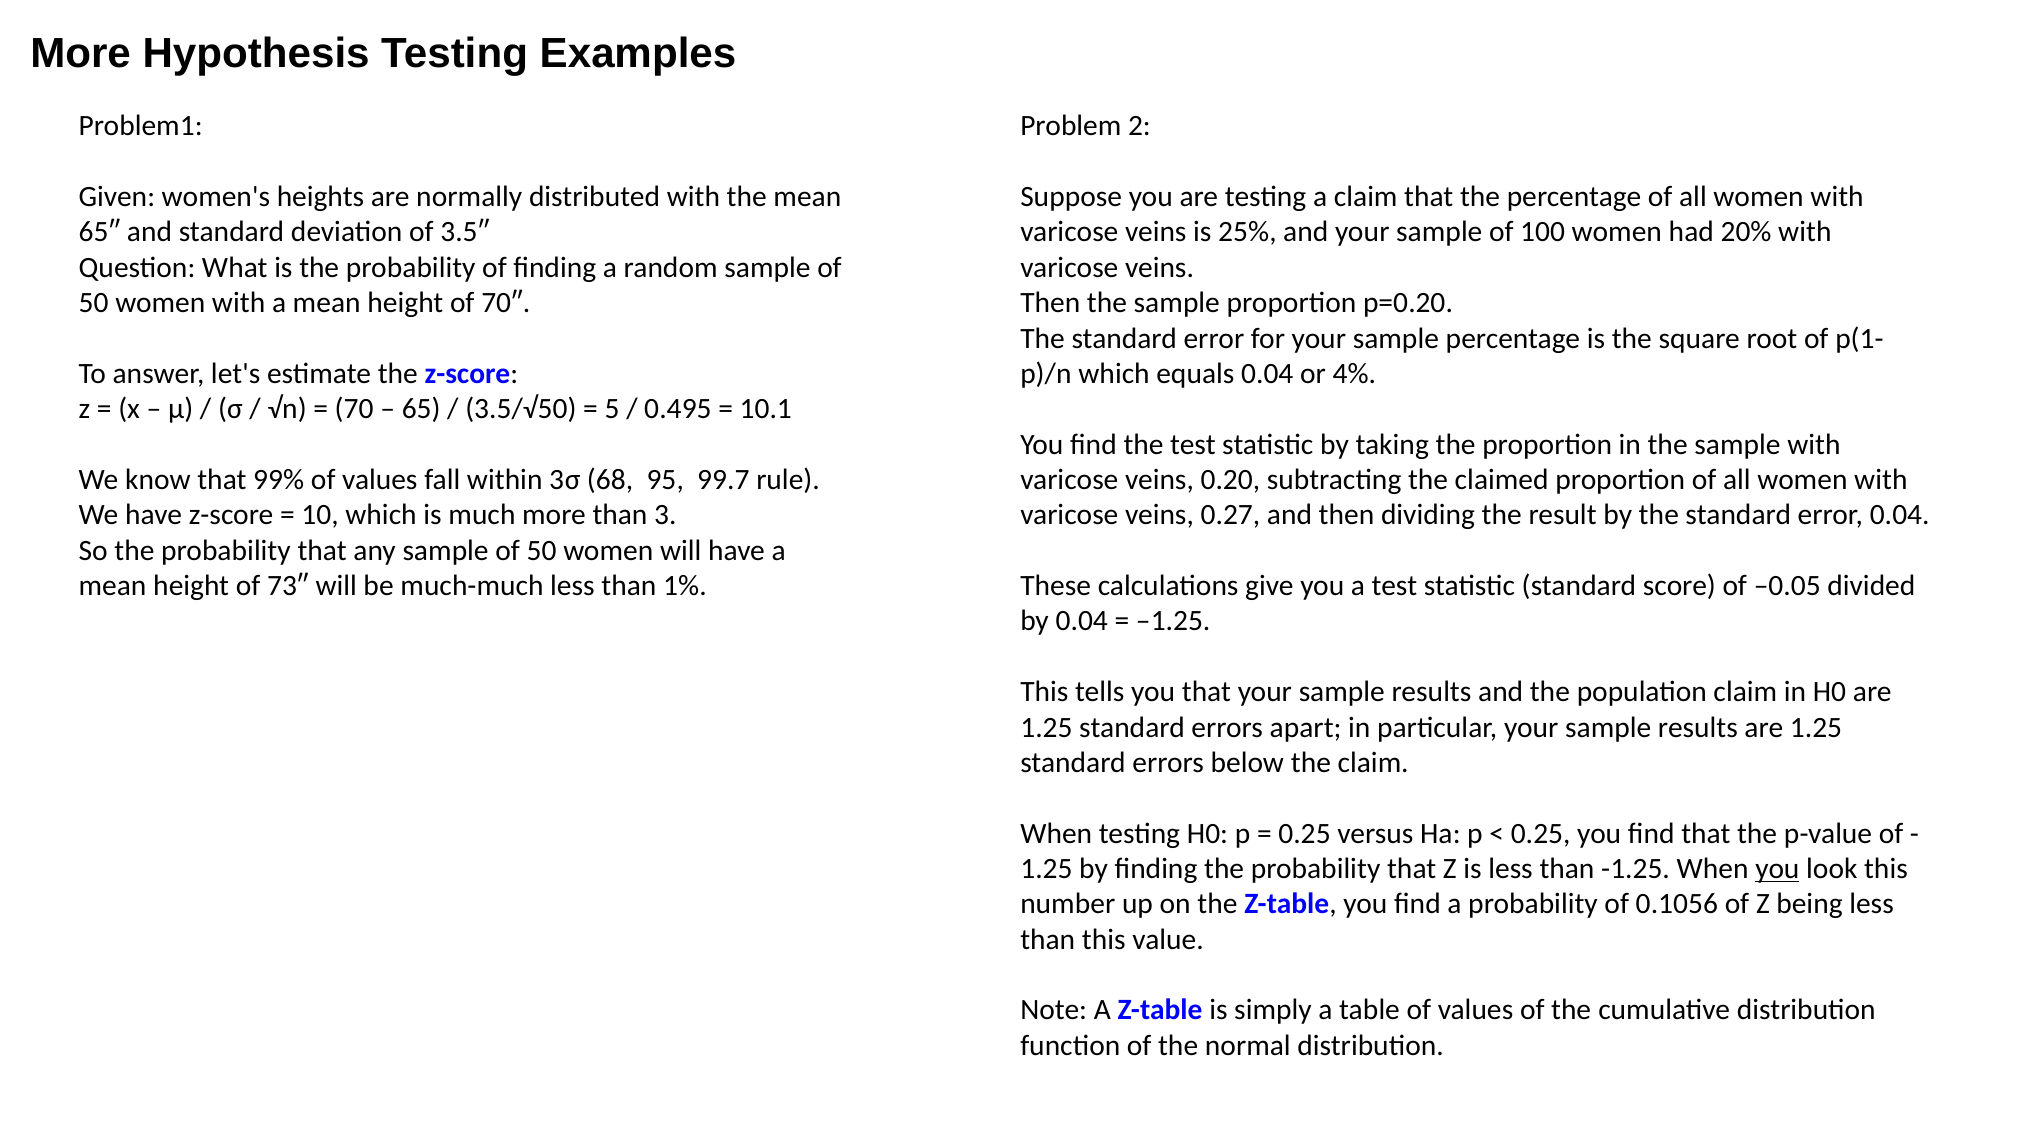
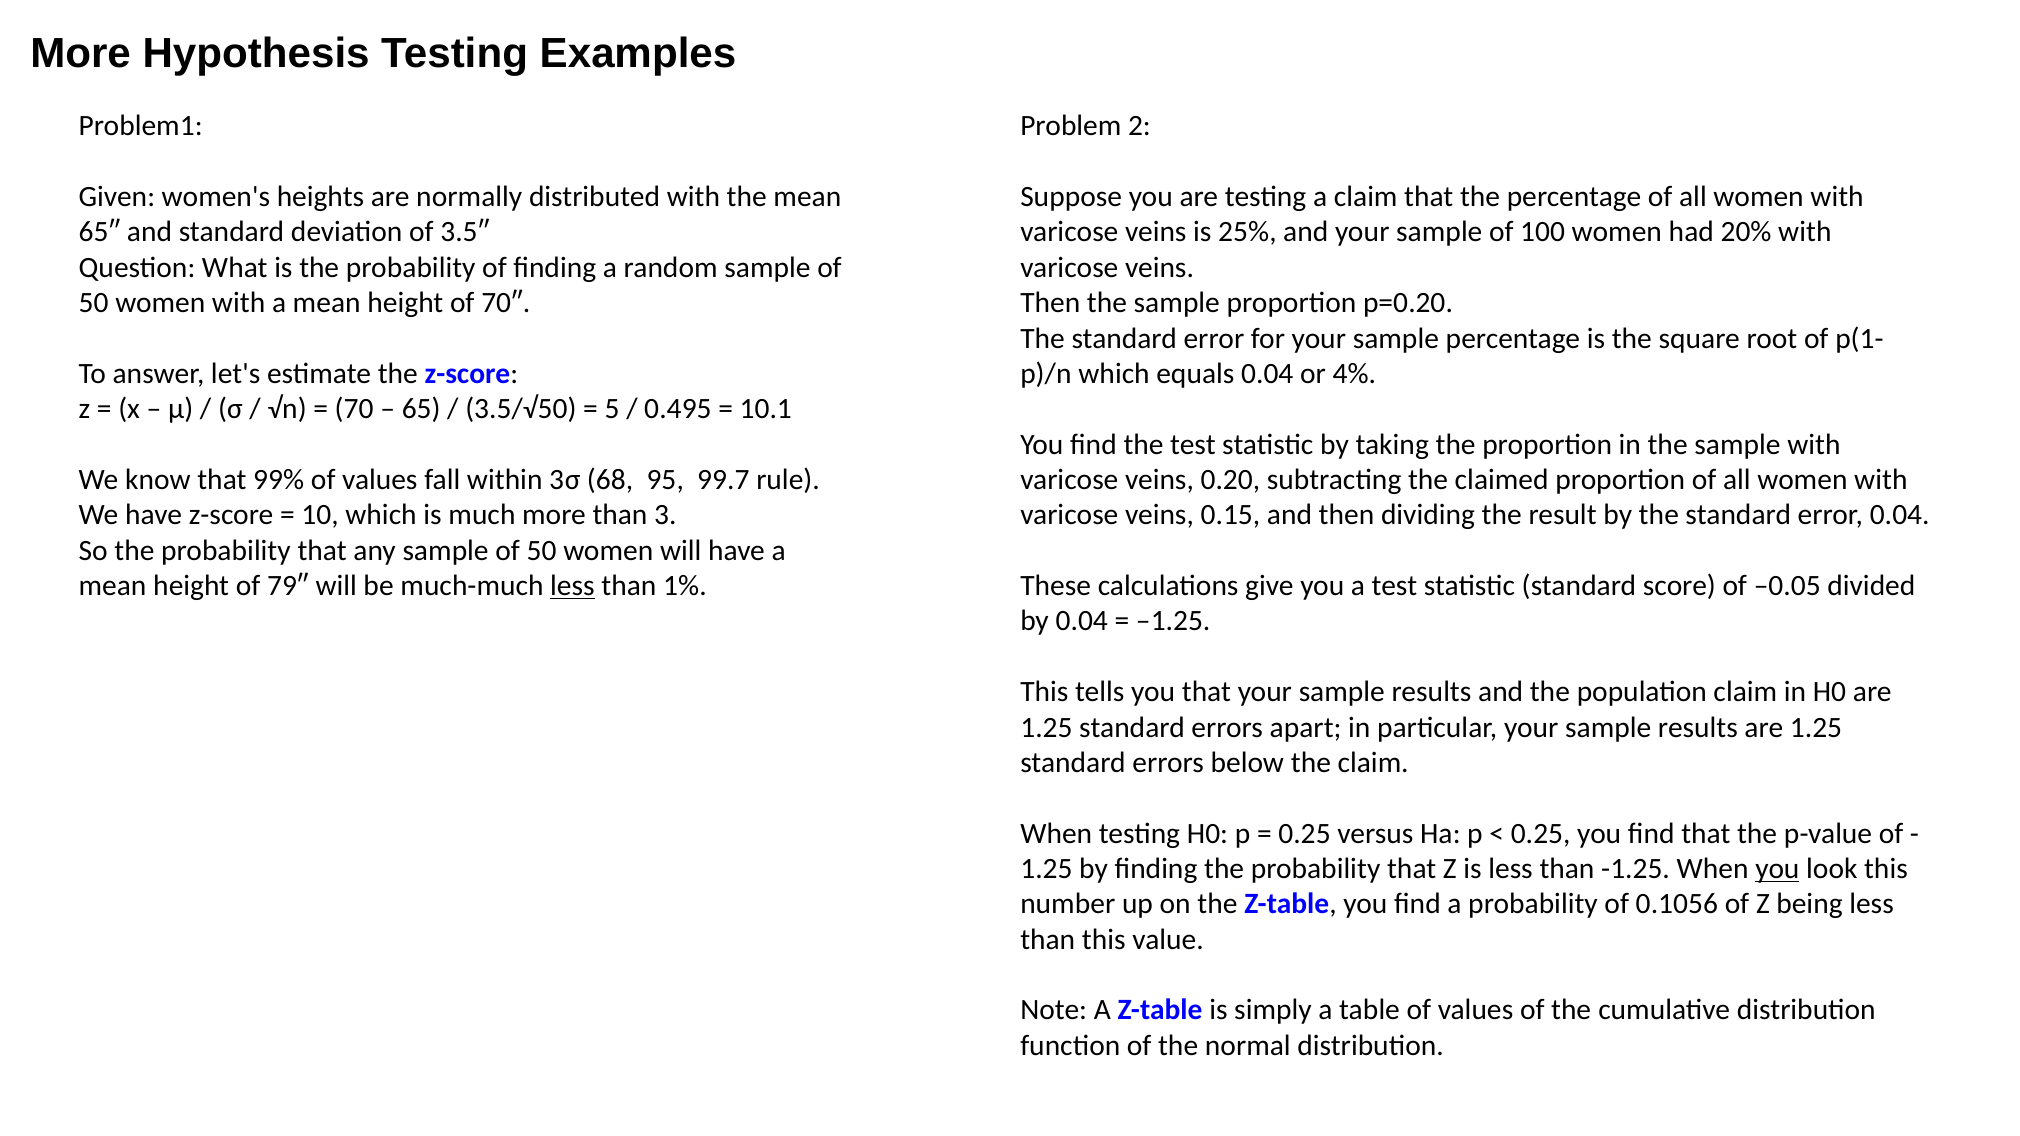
0.27: 0.27 -> 0.15 (1230, 515)
73″: 73″ -> 79″ (288, 586)
less underline: none -> present (572, 586)
